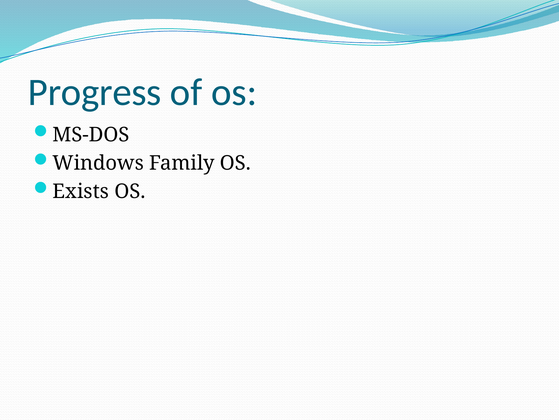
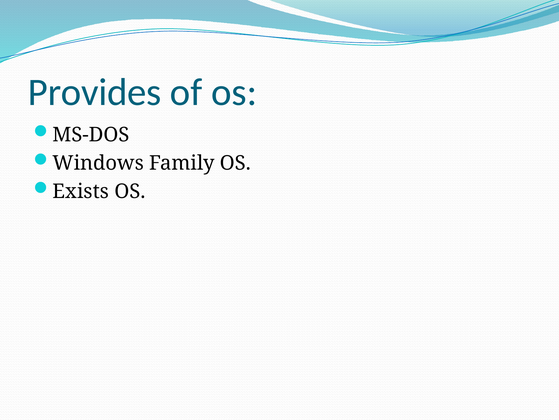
Progress: Progress -> Provides (95, 92)
